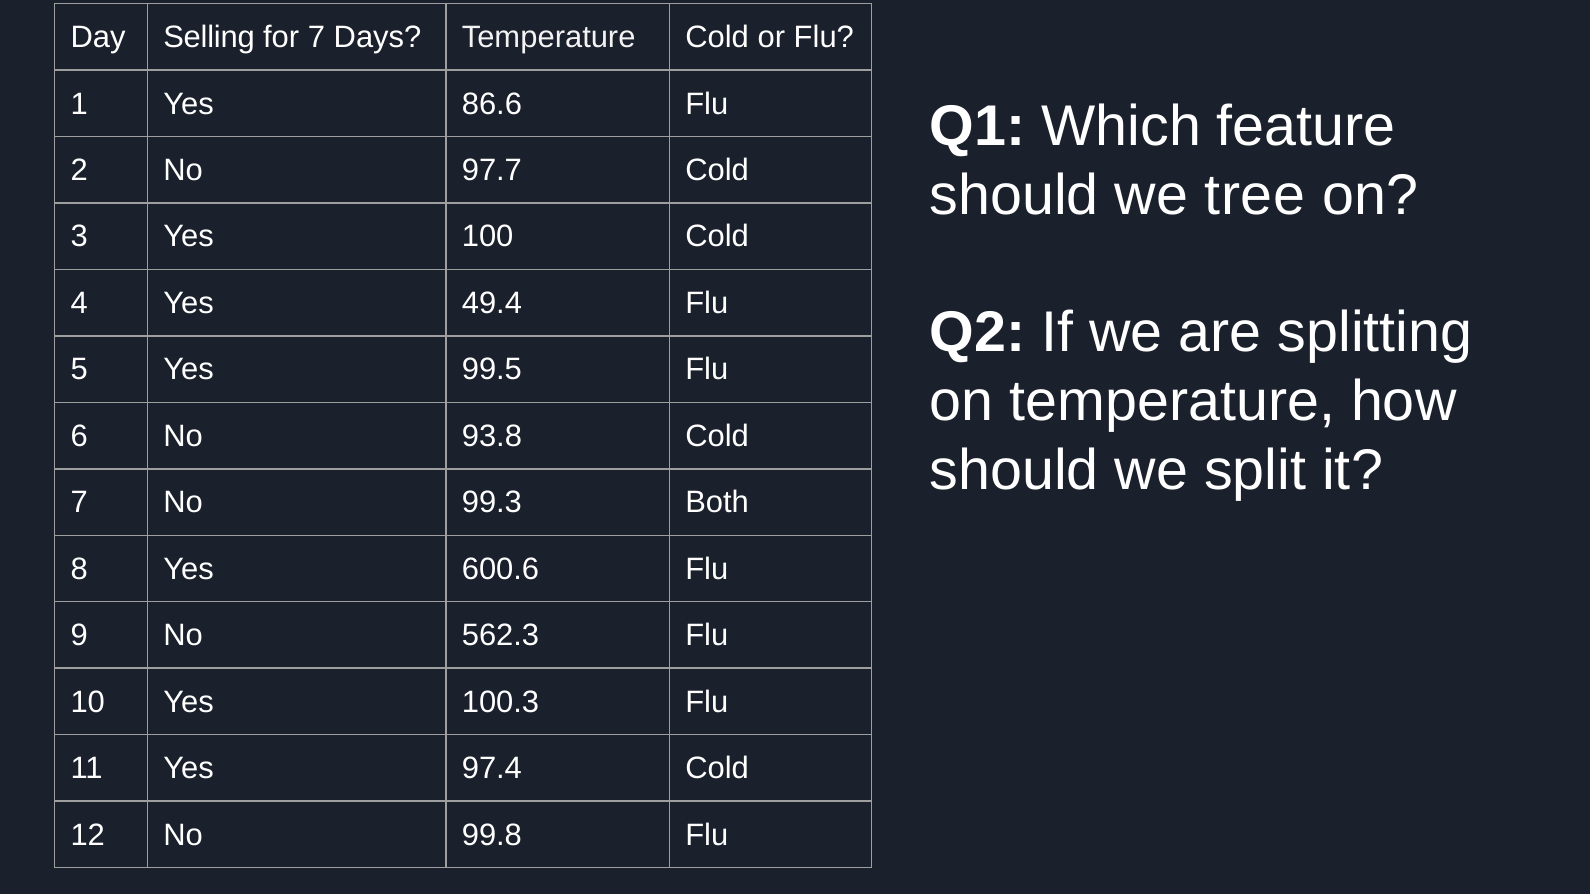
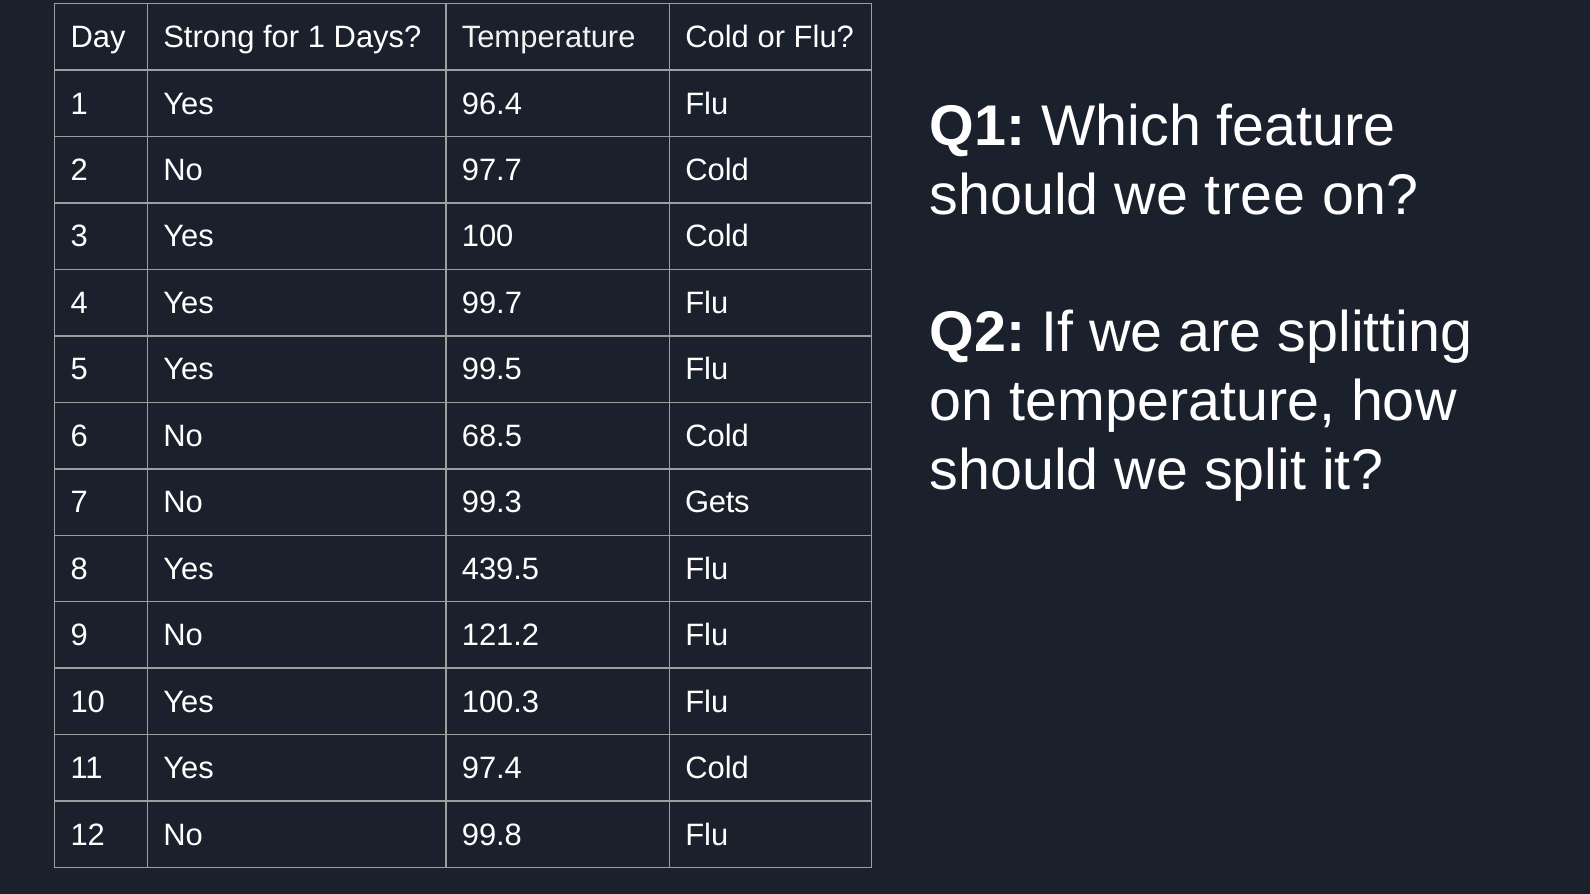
Selling: Selling -> Strong (209, 37)
for 7: 7 -> 1 (316, 37)
86.6: 86.6 -> 96.4 (492, 104)
49.4: 49.4 -> 99.7 (492, 303)
93.8: 93.8 -> 68.5 (492, 436)
Both: Both -> Gets (717, 503)
600.6: 600.6 -> 439.5 (500, 569)
562.3: 562.3 -> 121.2 (500, 636)
